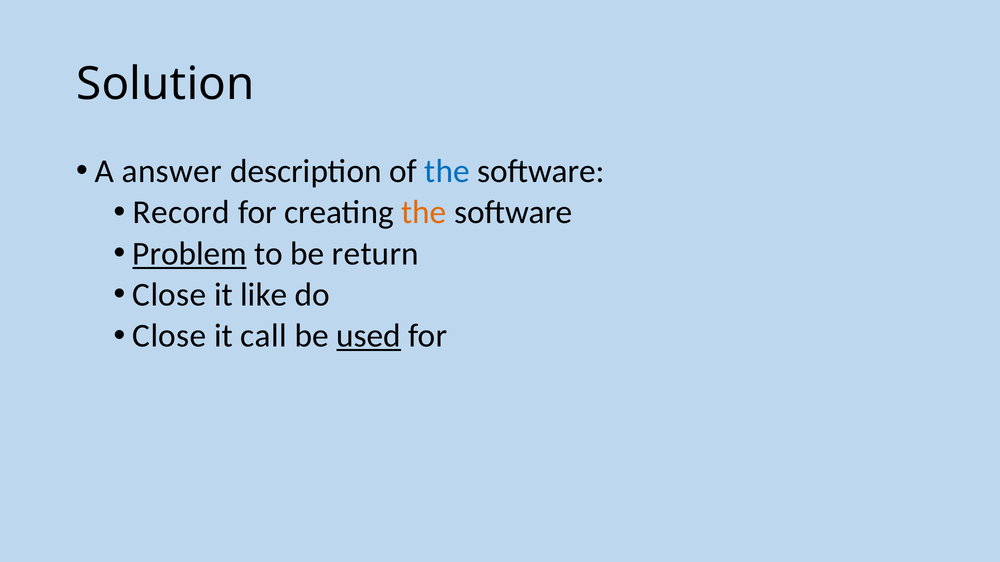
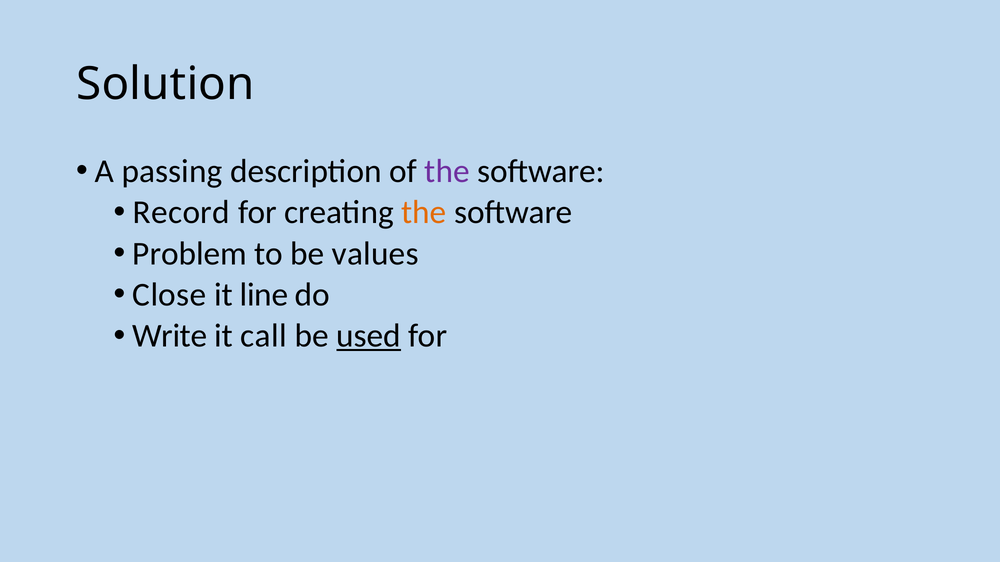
answer: answer -> passing (172, 171)
the colour: blue -> purple (447, 171)
Problem underline: present -> none (190, 254)
return: return -> values (375, 254)
like: like -> line (264, 295)
Close: Close -> Write (170, 336)
